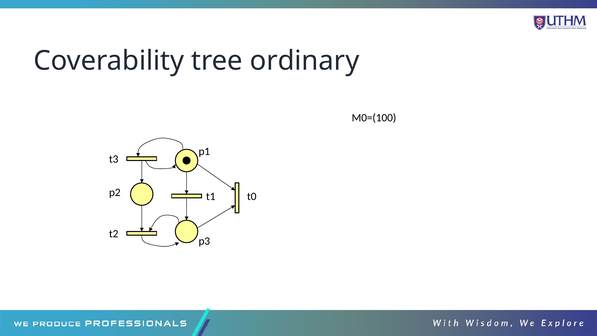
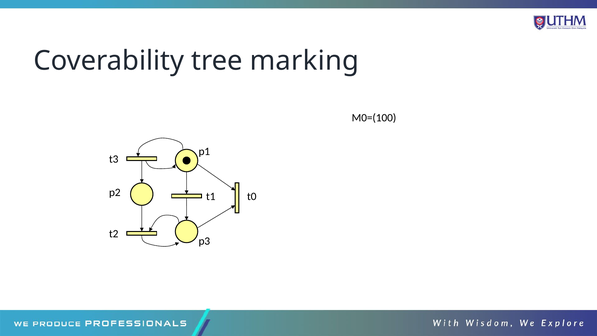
ordinary: ordinary -> marking (304, 61)
